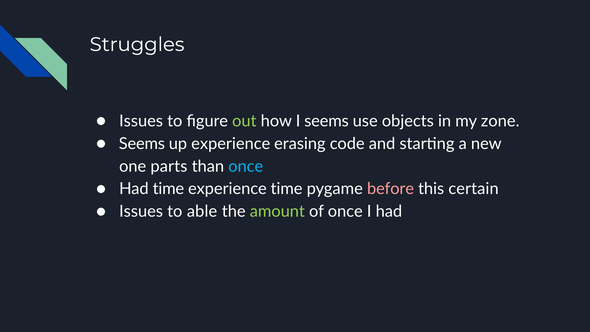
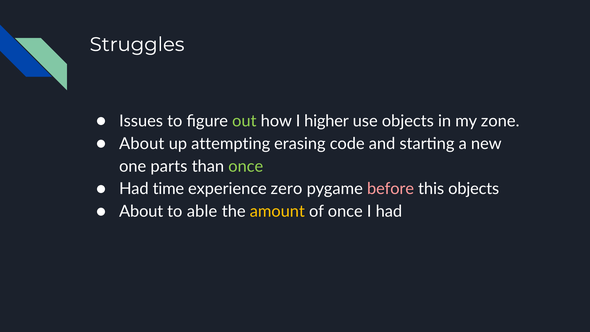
I seems: seems -> higher (326, 121)
Seems: Seems -> About (142, 144)
up experience: experience -> attempting (231, 144)
once colour: light blue -> light green (246, 166)
experience time: time -> zero (286, 189)
this certain: certain -> objects (474, 189)
Issues: Issues -> About (141, 211)
amount colour: light green -> yellow (277, 211)
